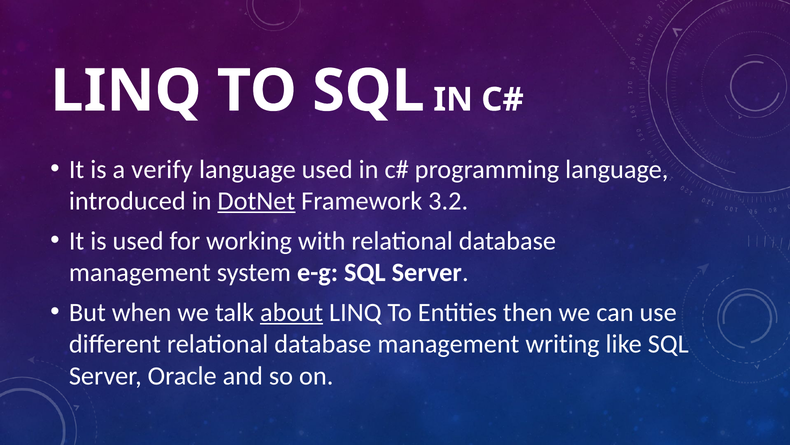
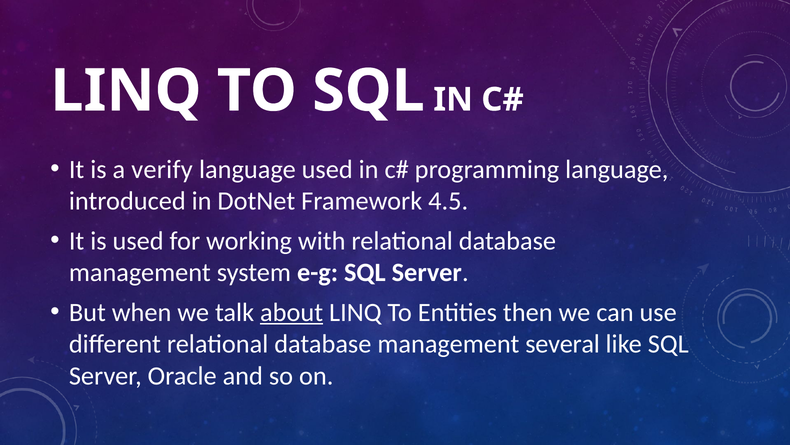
DotNet underline: present -> none (256, 201)
3.2: 3.2 -> 4.5 (448, 201)
writing: writing -> several (563, 344)
